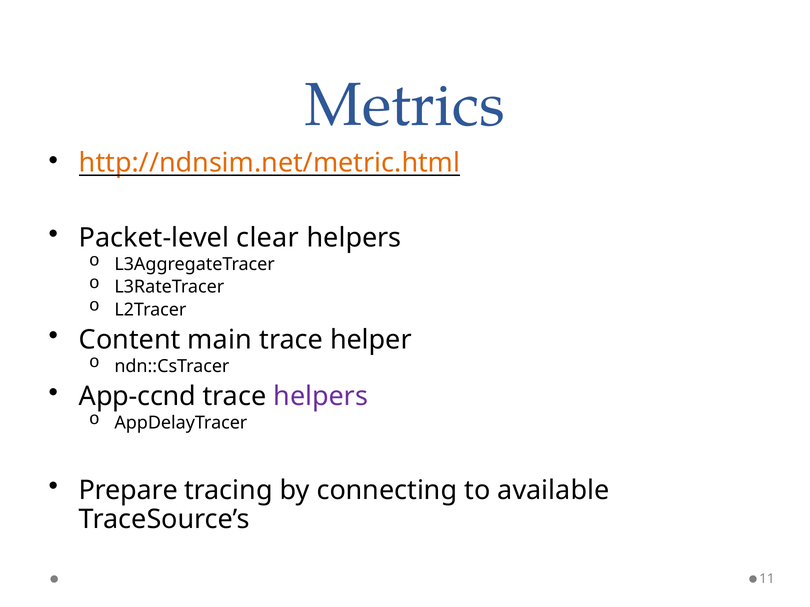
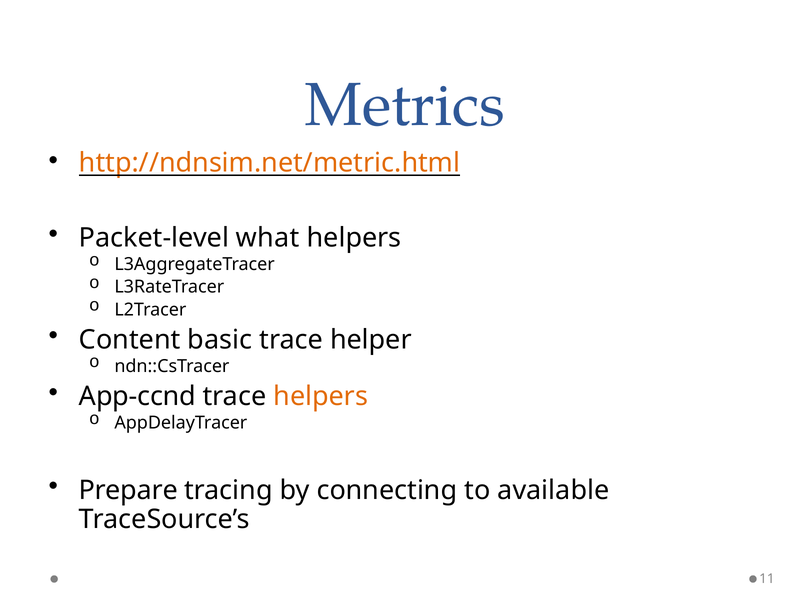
clear: clear -> what (268, 238)
main: main -> basic (220, 340)
helpers colour: purple -> orange (321, 397)
